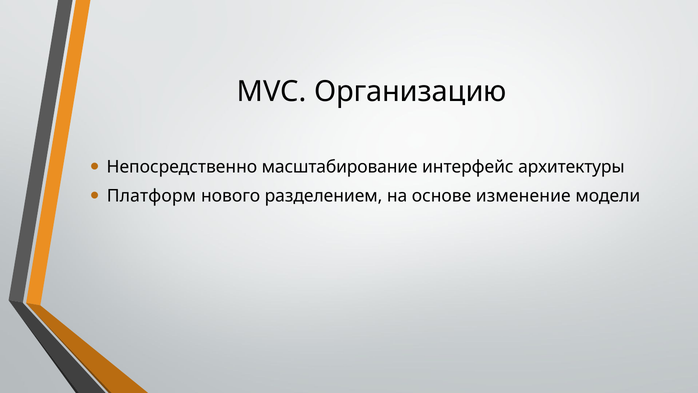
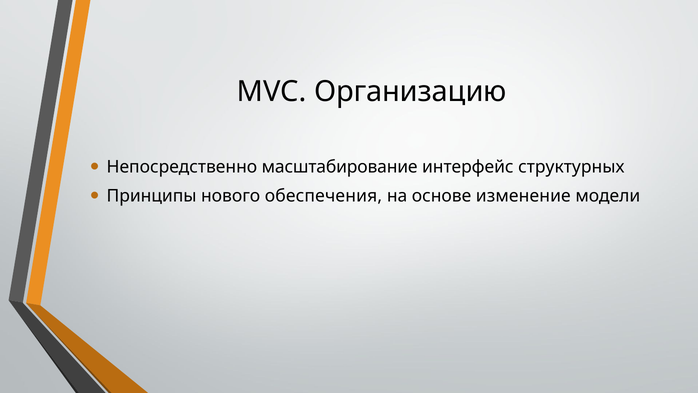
архитектуры: архитектуры -> структурных (571, 167)
Платформ: Платформ -> Принципы (152, 196)
разделением: разделением -> обеспечения (323, 196)
